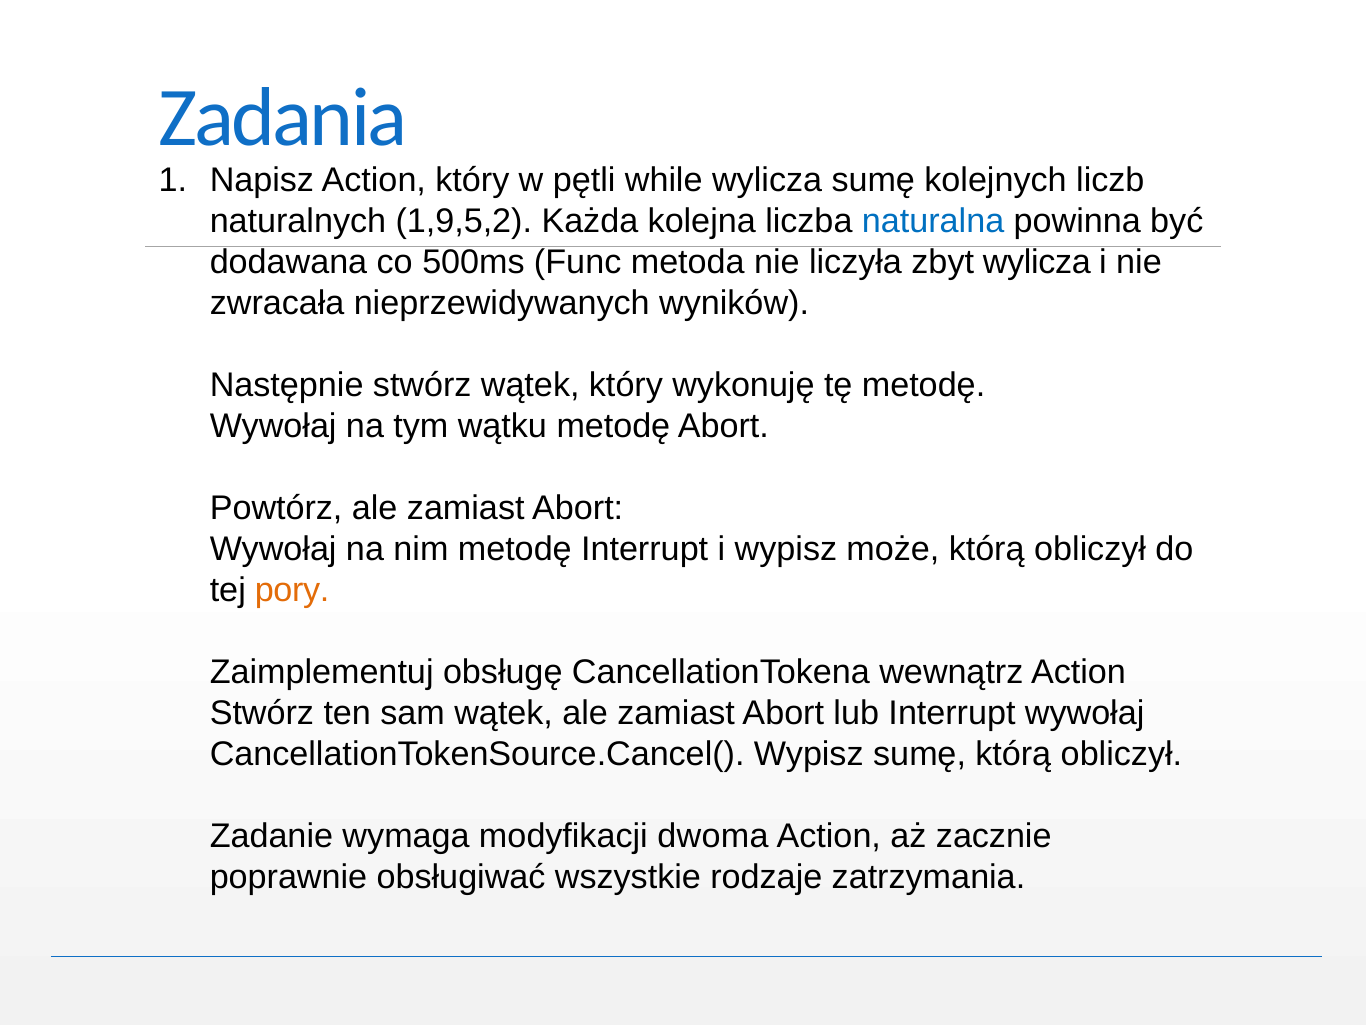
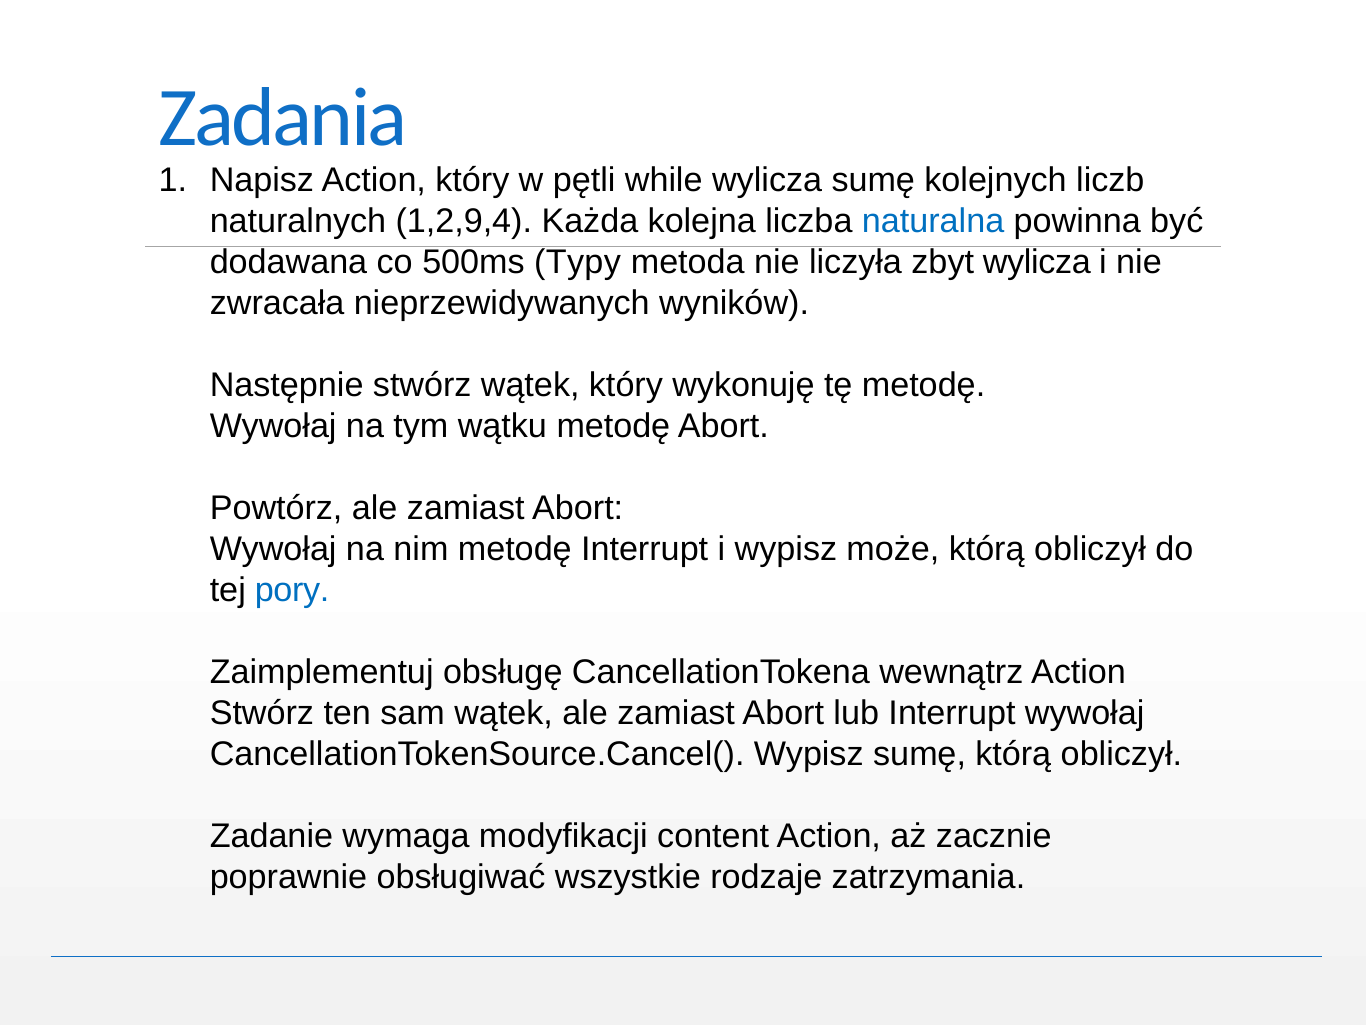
1,9,5,2: 1,9,5,2 -> 1,2,9,4 (464, 221)
Func: Func -> Typy (578, 262)
pory colour: orange -> blue (292, 590)
dwoma: dwoma -> content (713, 836)
